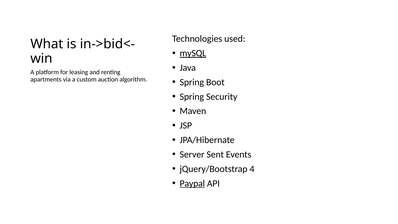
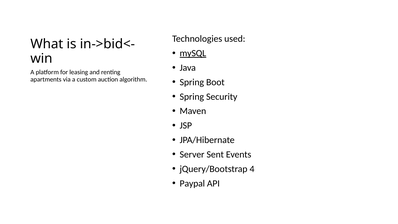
Paypal underline: present -> none (192, 183)
